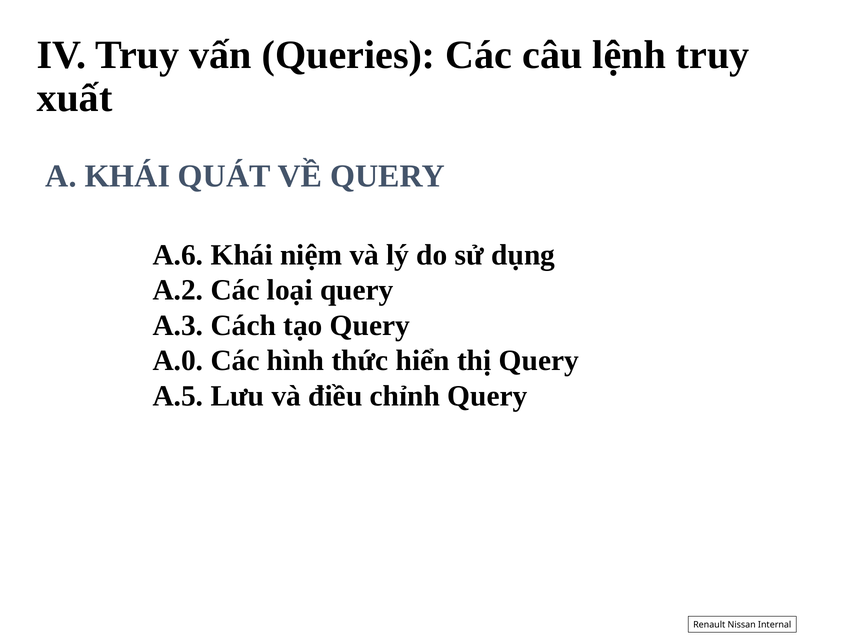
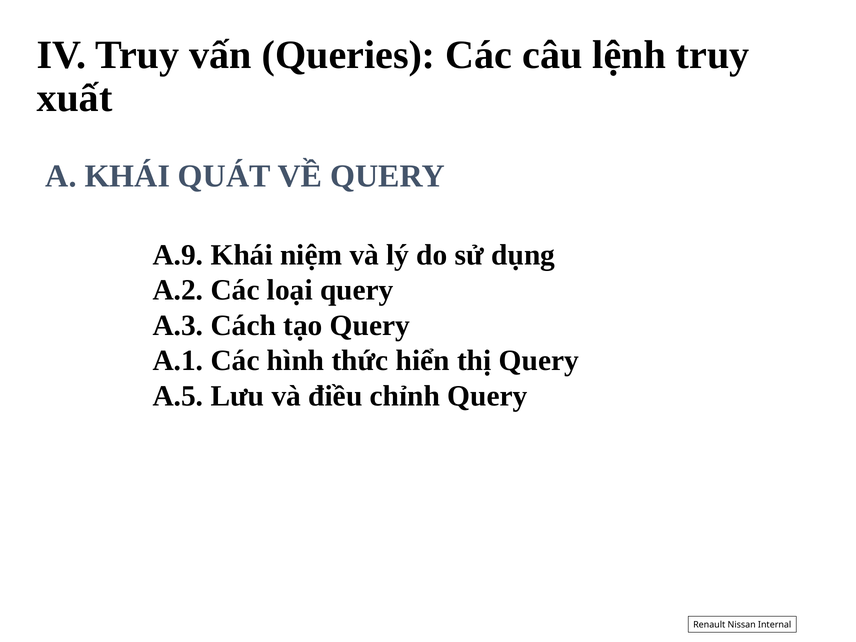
A.6: A.6 -> A.9 (178, 255)
A.0: A.0 -> A.1 (178, 361)
